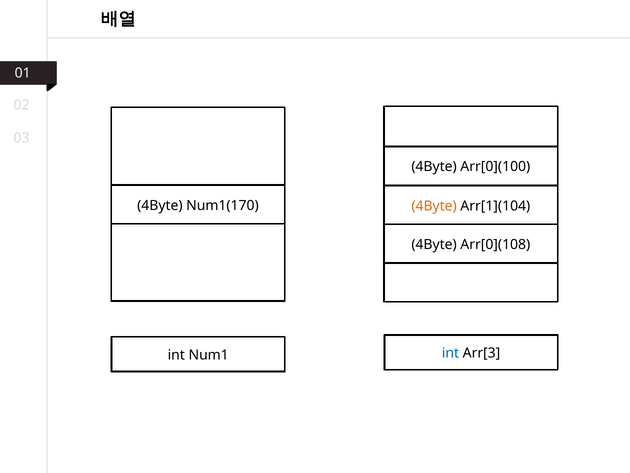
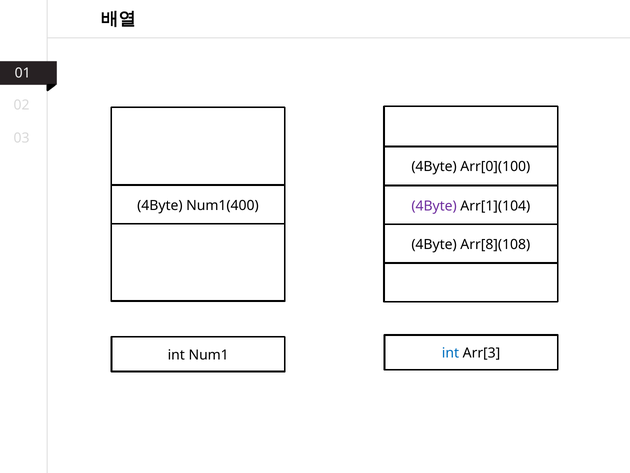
Num1(170: Num1(170 -> Num1(400 (222, 205)
4Byte colour: orange -> purple (434, 206)
Arr[0](108: Arr[0](108 -> Arr[8](108 (495, 244)
